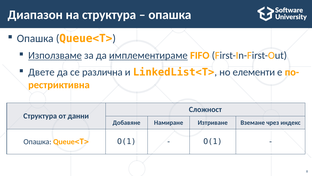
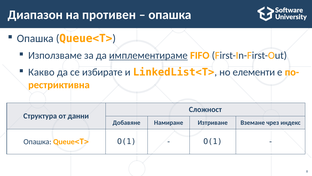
на структура: структура -> противен (109, 15)
Използваме underline: present -> none (55, 55)
Двете: Двете -> Какво (41, 72)
различна: различна -> избирате (102, 72)
